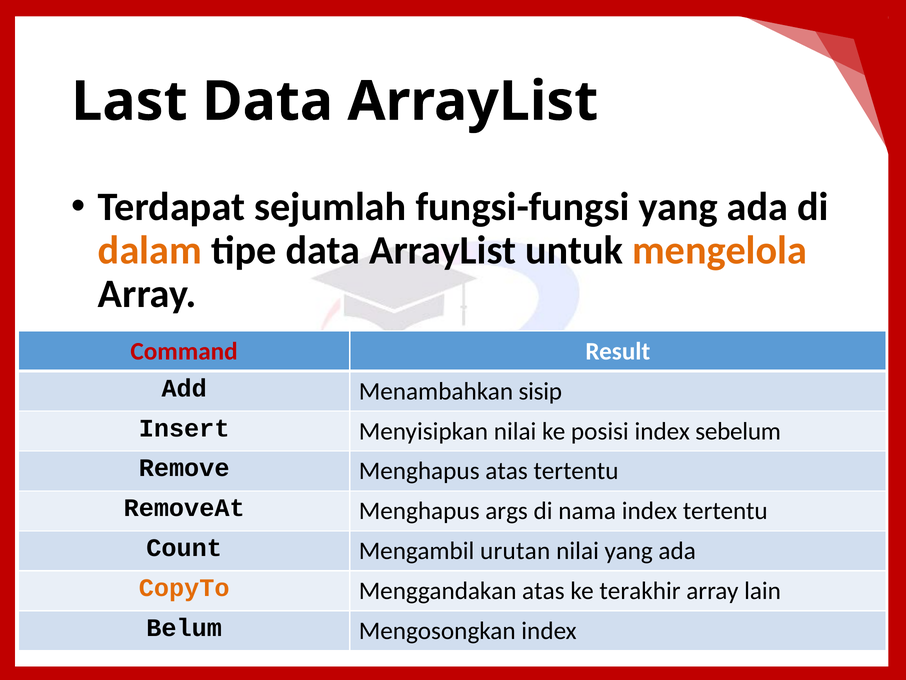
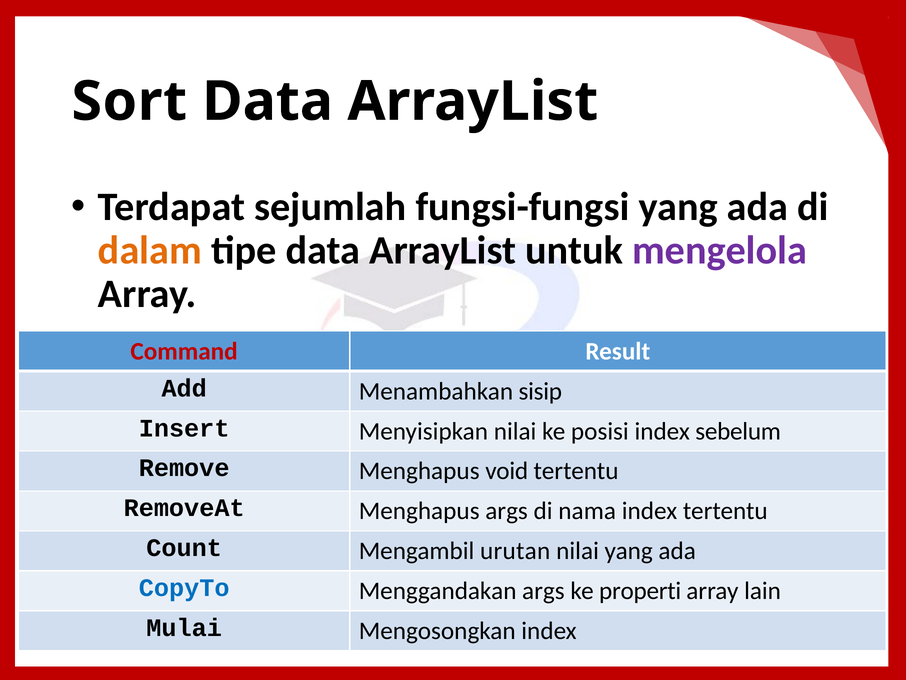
Last: Last -> Sort (129, 101)
mengelola colour: orange -> purple (720, 250)
Menghapus atas: atas -> void (507, 471)
CopyTo colour: orange -> blue (184, 588)
Menggandakan atas: atas -> args (543, 591)
terakhir: terakhir -> properti (640, 591)
Belum: Belum -> Mulai (184, 627)
